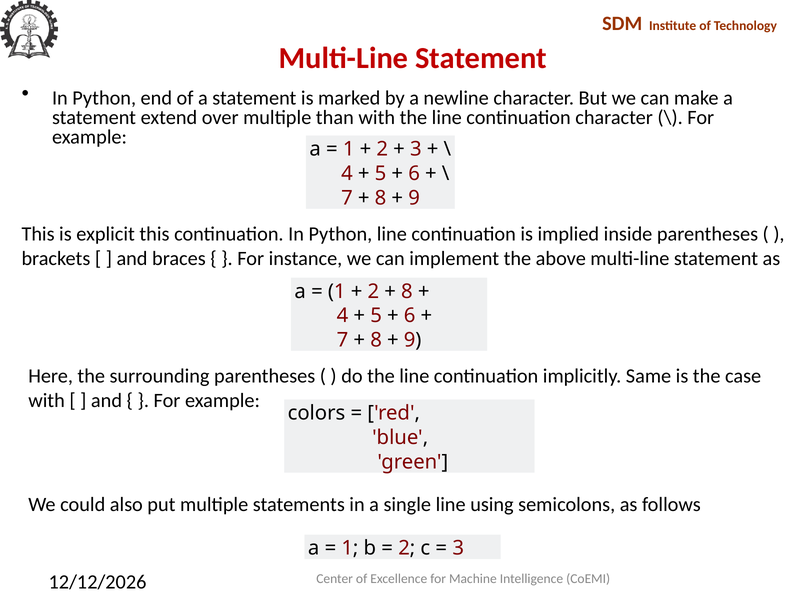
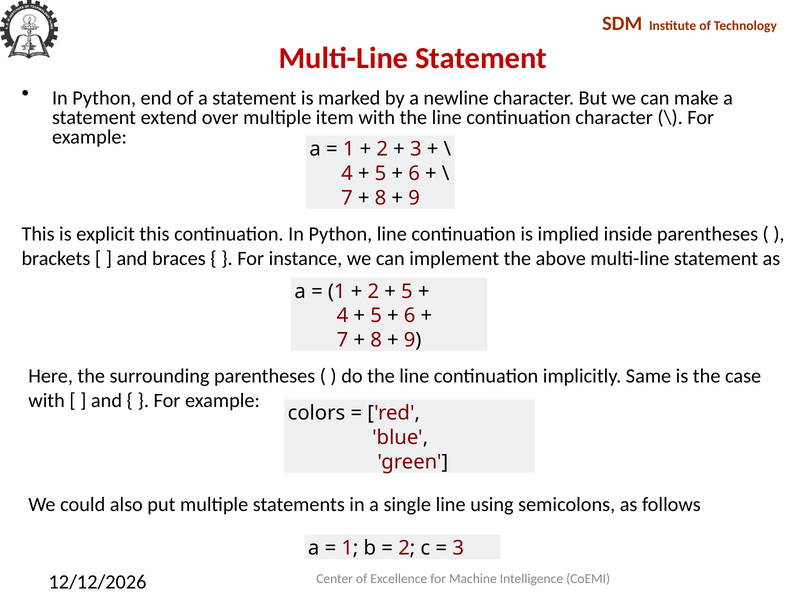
than: than -> item (335, 118)
8: 8 -> 5 (407, 291)
